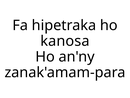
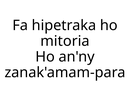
kanosa: kanosa -> mitoria (65, 41)
